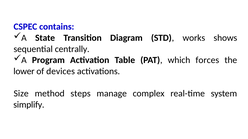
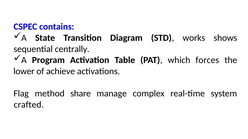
devices: devices -> achieve (61, 71)
Size: Size -> Flag (21, 94)
steps: steps -> share (81, 94)
simplify: simplify -> crafted (29, 105)
